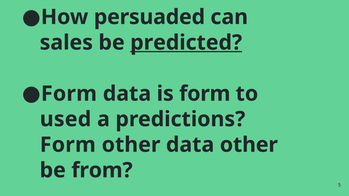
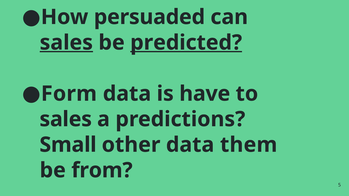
sales underline: none -> present (66, 43)
is form: form -> have (205, 94)
used: used -> sales (66, 119)
Form: Form -> Small (68, 145)
data other: other -> them (249, 145)
